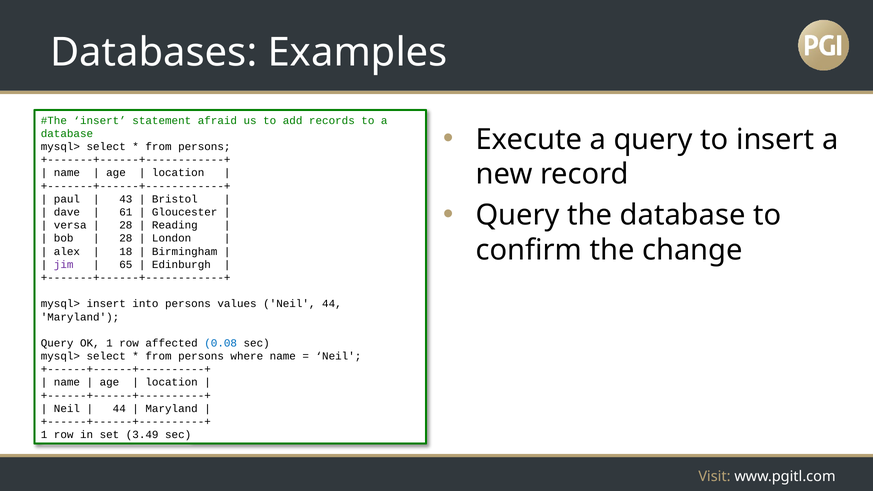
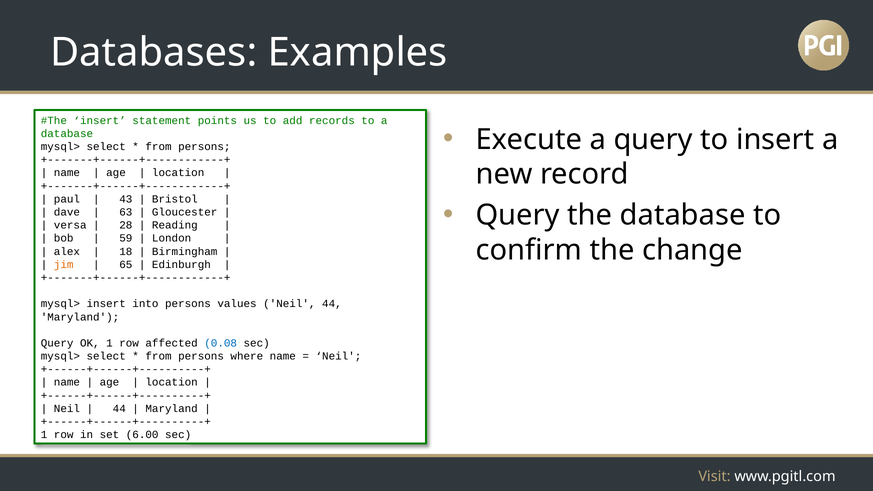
afraid: afraid -> points (217, 121)
61: 61 -> 63 (126, 212)
28: 28 -> 59 (126, 238)
jim colour: purple -> orange (64, 265)
3.49: 3.49 -> 6.00 (142, 435)
